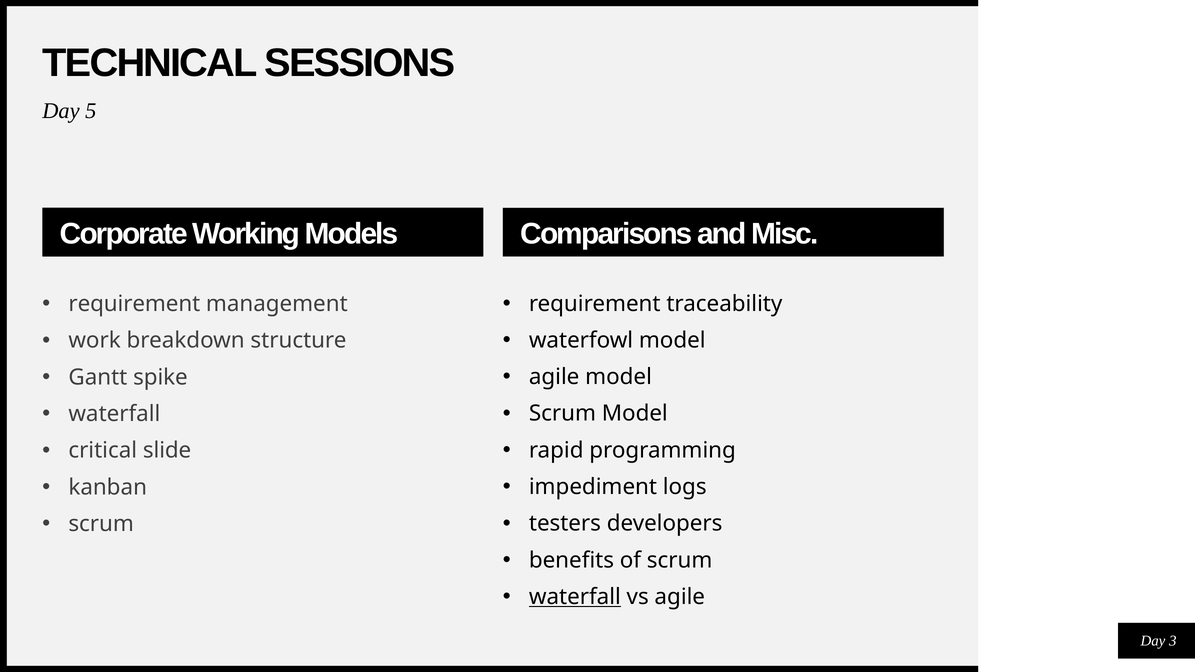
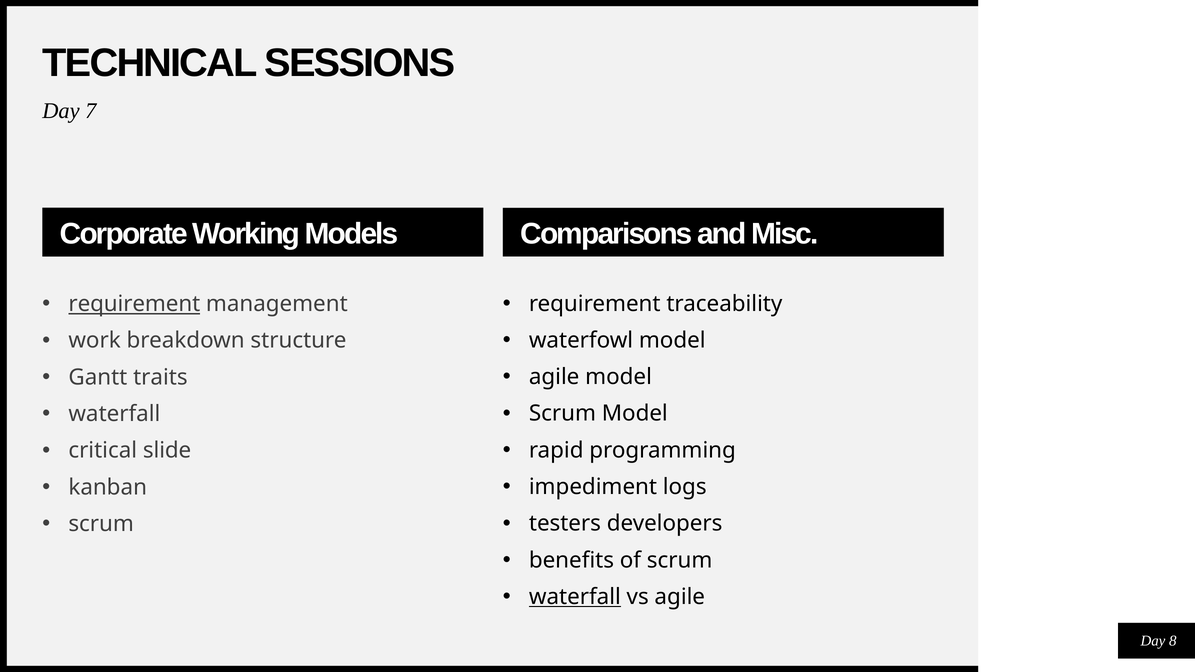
5: 5 -> 7 (91, 111)
requirement underline: none -> present (134, 304)
spike: spike -> traits (160, 377)
3: 3 -> 8 (1173, 641)
